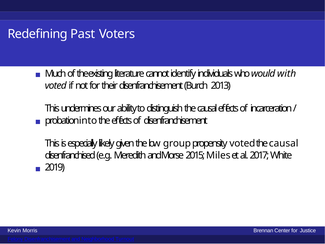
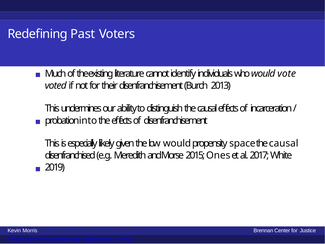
with: with -> vote (287, 74)
low group: group -> would (177, 143)
propensity voted: voted -> space (242, 143)
Miles: Miles -> Ones (218, 155)
